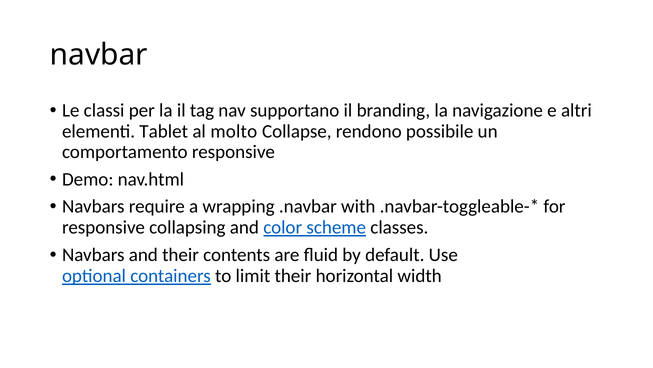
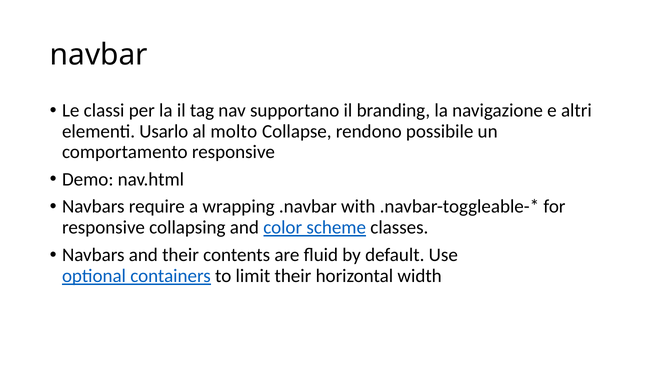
Tablet: Tablet -> Usarlo (164, 131)
